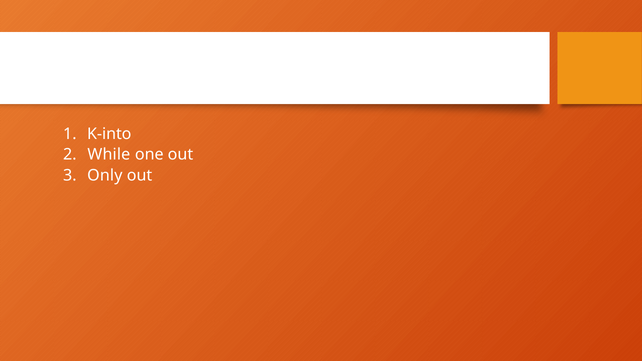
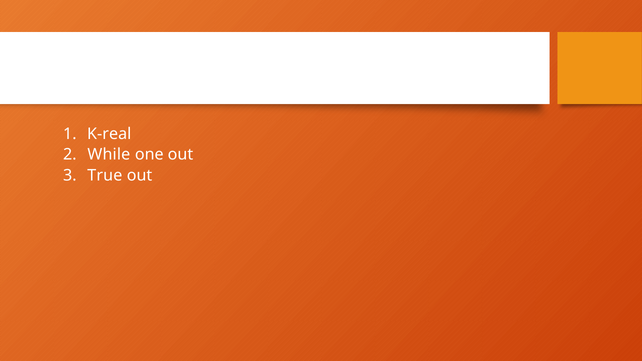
K-into: K-into -> K-real (109, 134)
Only: Only -> True (105, 175)
